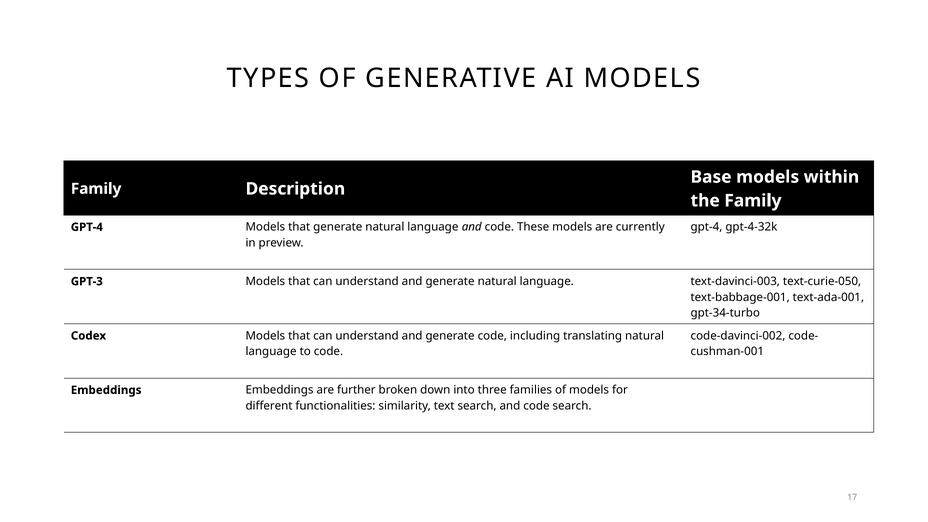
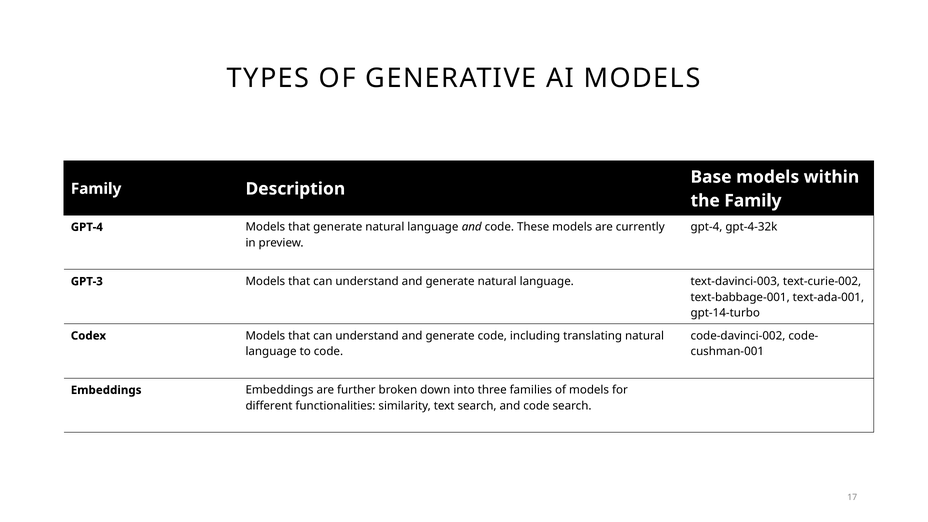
text-curie-050: text-curie-050 -> text-curie-002 (822, 281)
gpt-34-turbo: gpt-34-turbo -> gpt-14-turbo (725, 313)
